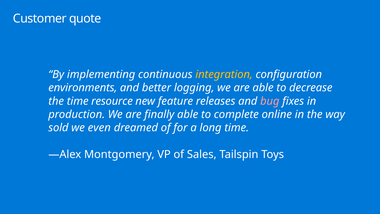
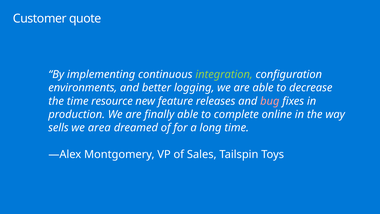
integration colour: yellow -> light green (224, 74)
sold: sold -> sells (58, 128)
even: even -> area (99, 128)
